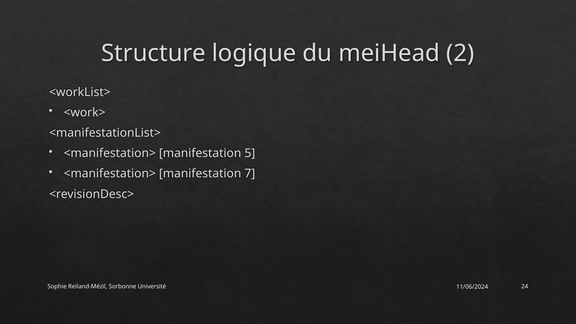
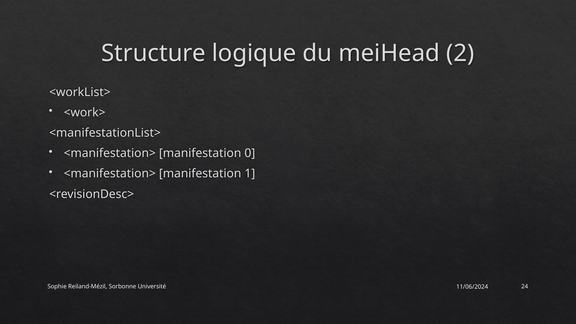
5: 5 -> 0 (250, 153)
7: 7 -> 1 (250, 174)
